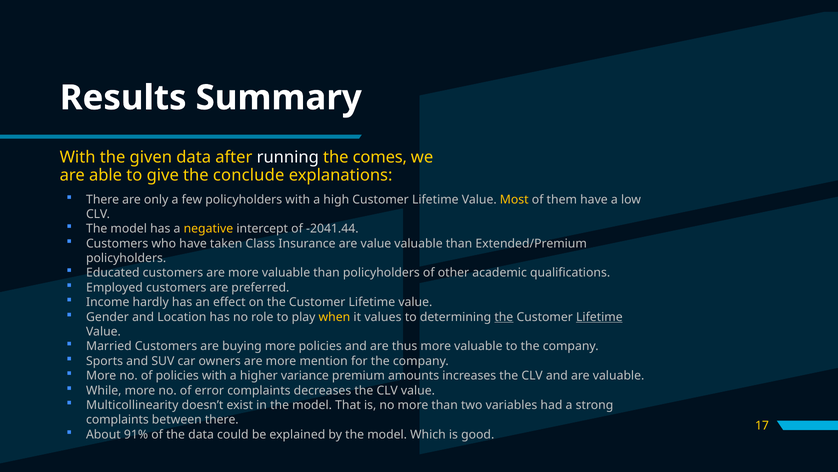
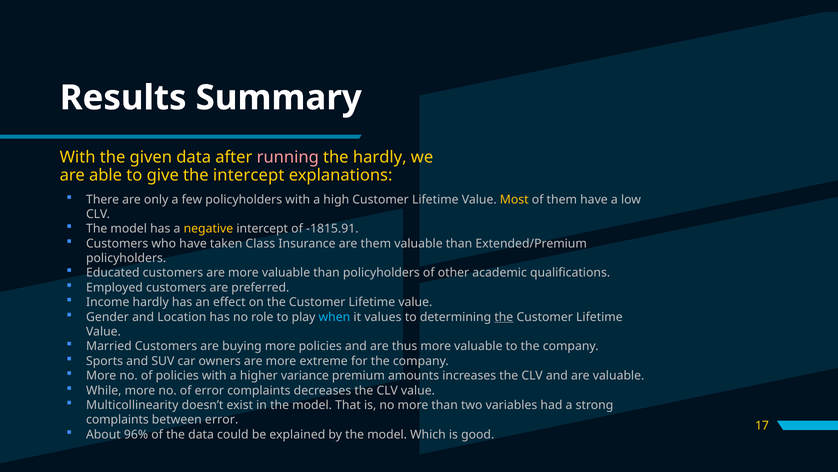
running colour: white -> pink (288, 157)
the comes: comes -> hardly (380, 157)
the conclude: conclude -> intercept (249, 175)
-2041.44: -2041.44 -> -1815.91 (332, 229)
are value: value -> them (376, 243)
when colour: yellow -> light blue (334, 317)
Lifetime underline: present -> none (599, 317)
mention: mention -> extreme (324, 361)
between there: there -> error (222, 419)
91%: 91% -> 96% (136, 434)
